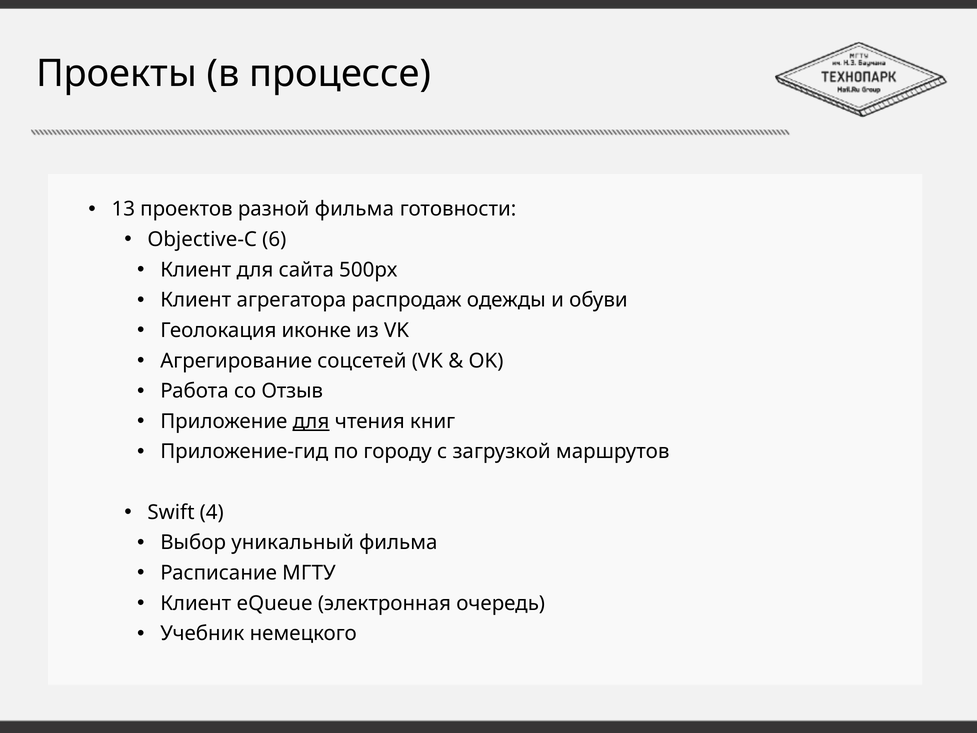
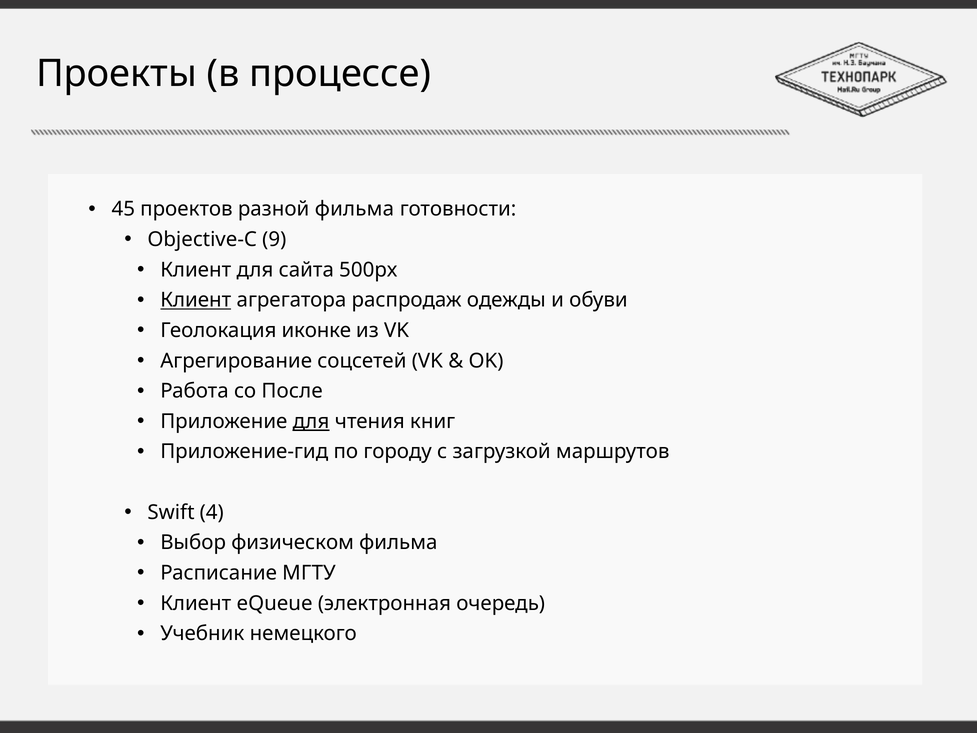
13: 13 -> 45 (123, 209)
6: 6 -> 9 (274, 239)
Клиент underline: none -> present (196, 300)
Отзыв: Отзыв -> После (292, 391)
уникальный: уникальный -> физическом (293, 542)
